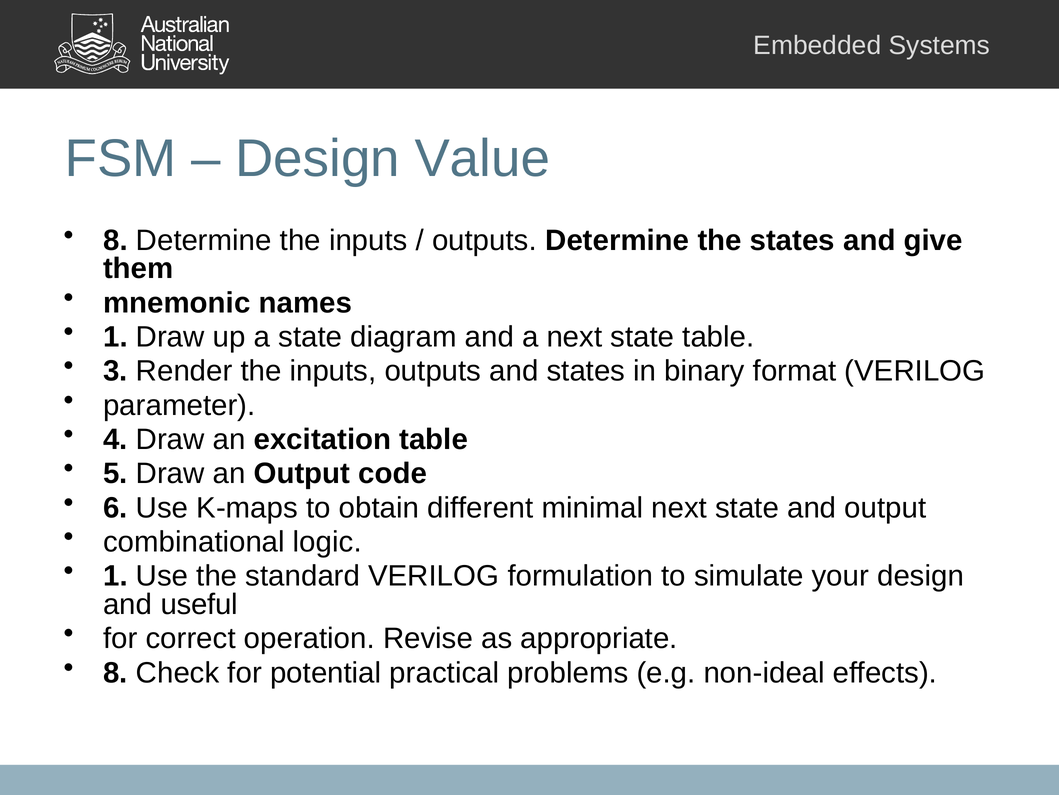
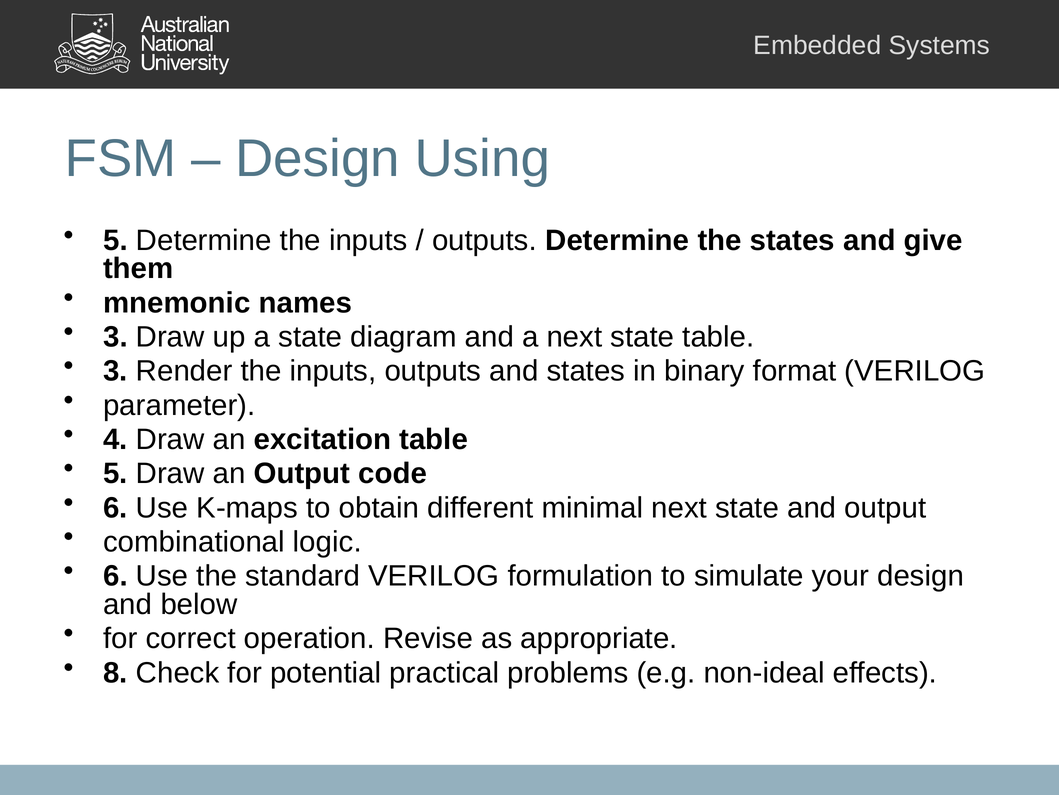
Value: Value -> Using (482, 158)
8: 8 -> 5 (115, 240)
1: 1 -> 3 (115, 337)
1: 1 -> 6 (115, 576)
useful: useful -> below (199, 604)
